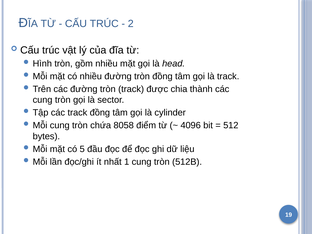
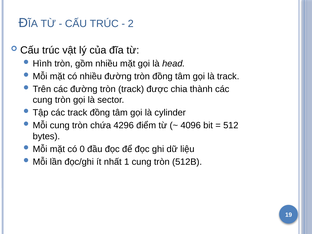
8058: 8058 -> 4296 (124, 125)
5: 5 -> 0 (82, 149)
